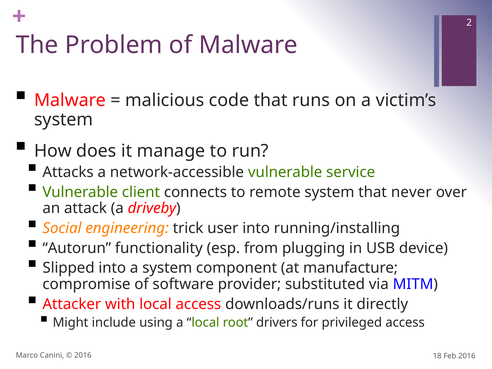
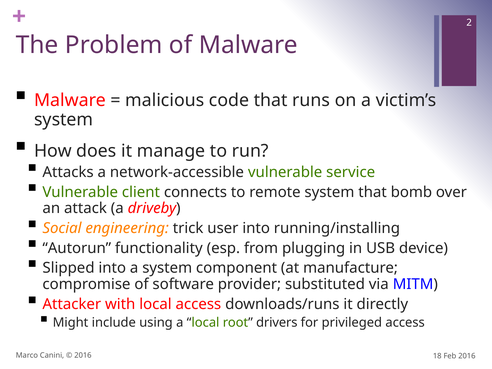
never: never -> bomb (411, 192)
